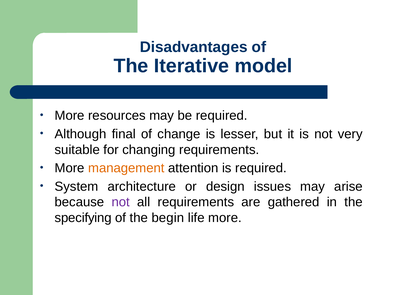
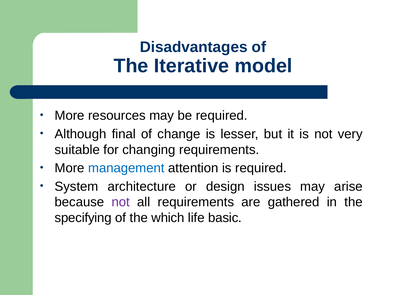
management colour: orange -> blue (126, 168)
begin: begin -> which (168, 218)
life more: more -> basic (225, 218)
